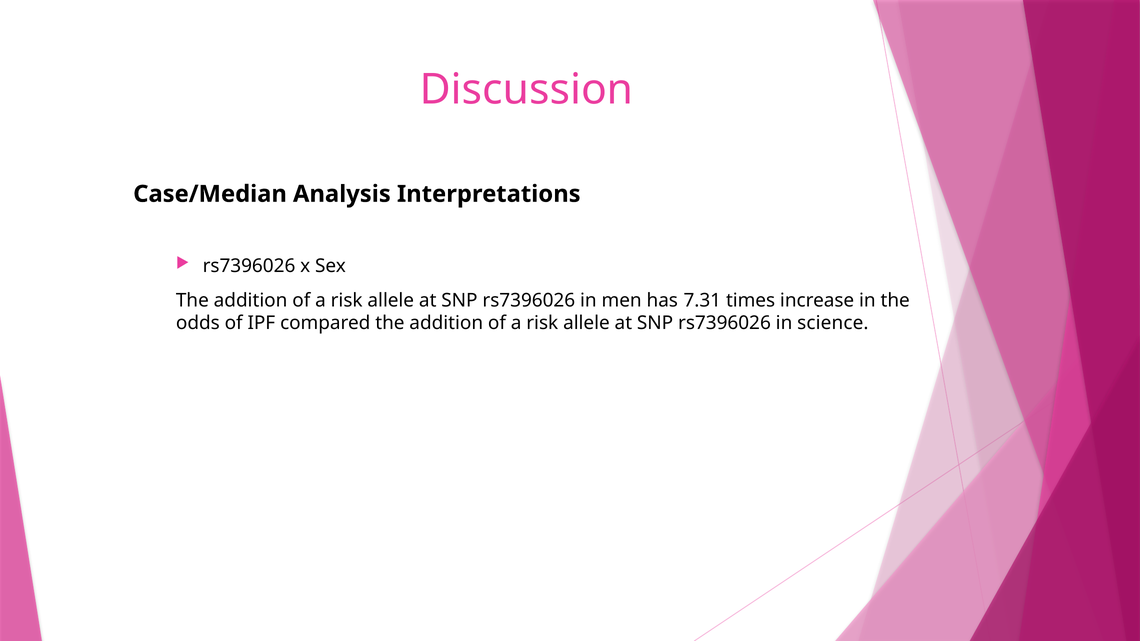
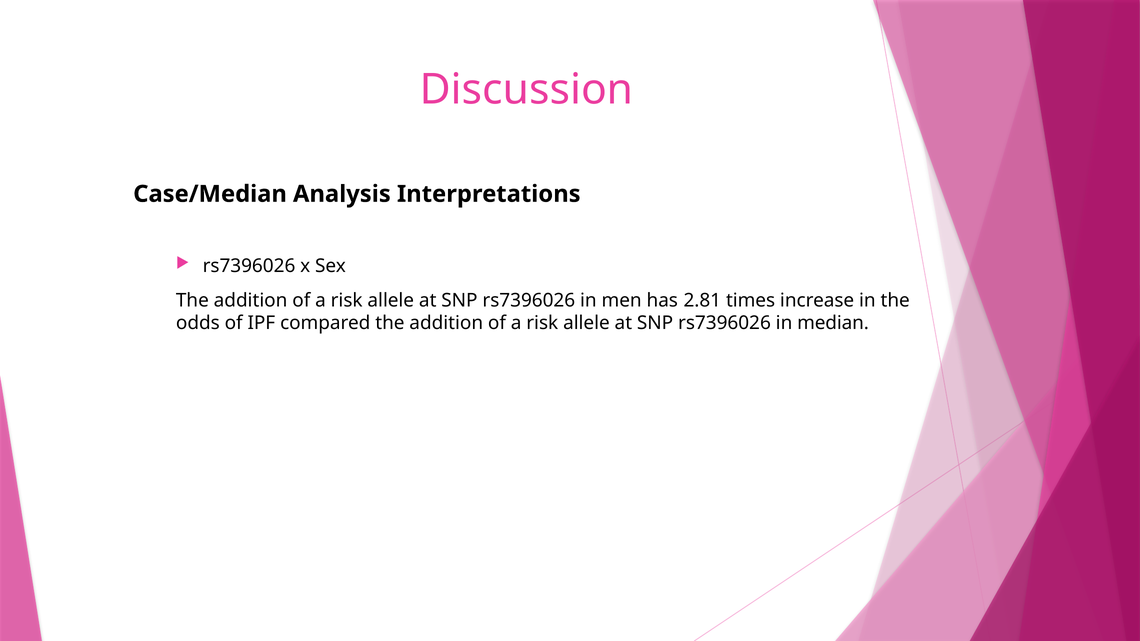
7.31: 7.31 -> 2.81 (702, 301)
science: science -> median (833, 323)
